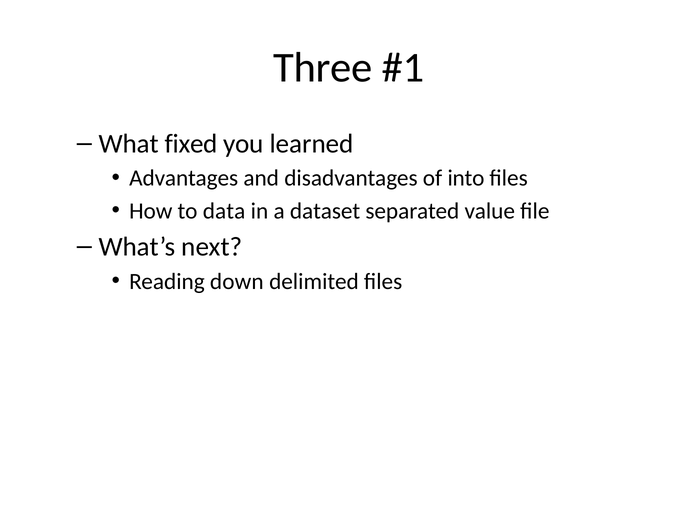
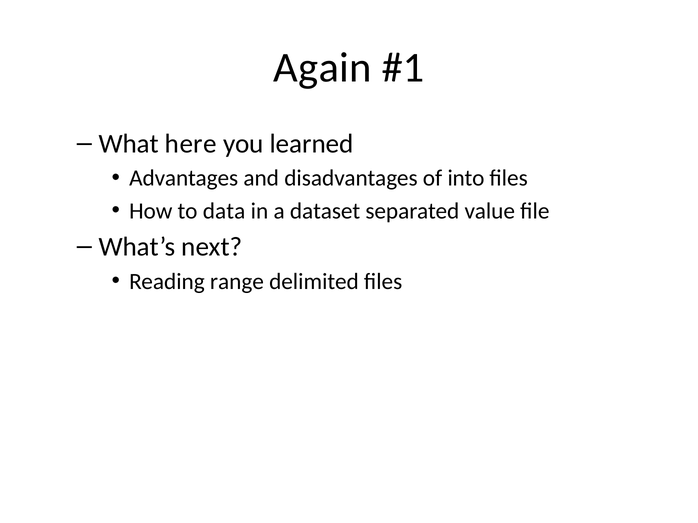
Three: Three -> Again (323, 68)
fixed: fixed -> here (191, 144)
down: down -> range (237, 282)
